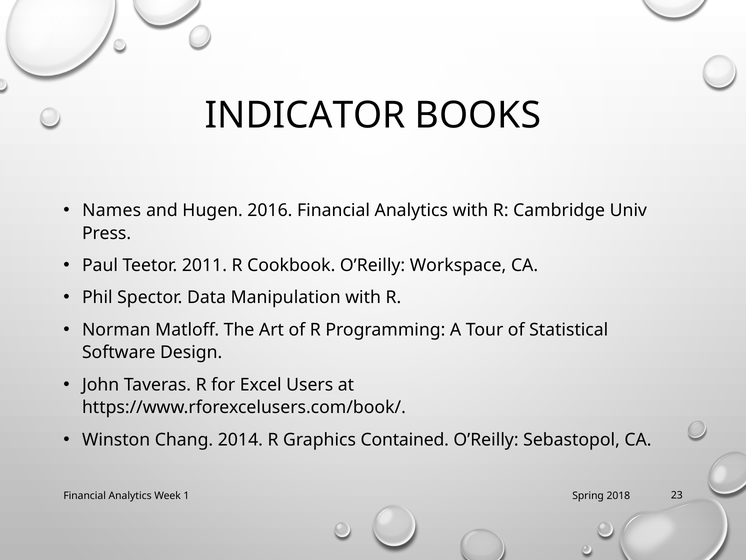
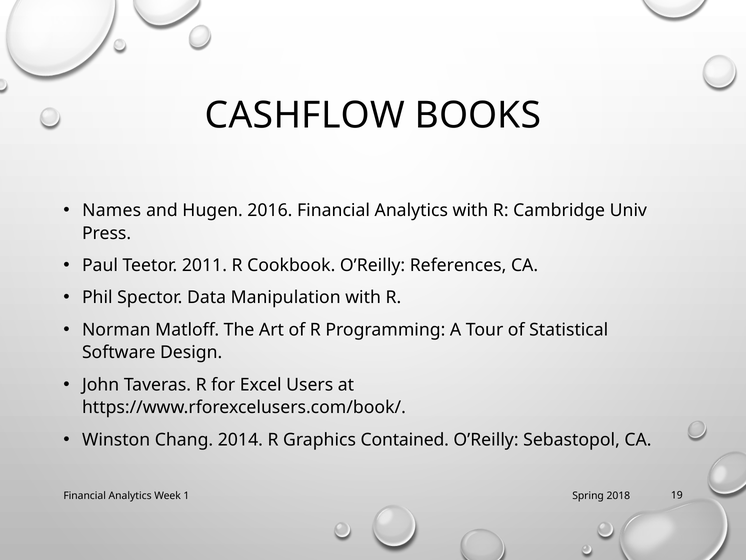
INDICATOR: INDICATOR -> CASHFLOW (305, 115)
Workspace: Workspace -> References (458, 265)
23: 23 -> 19 (677, 495)
